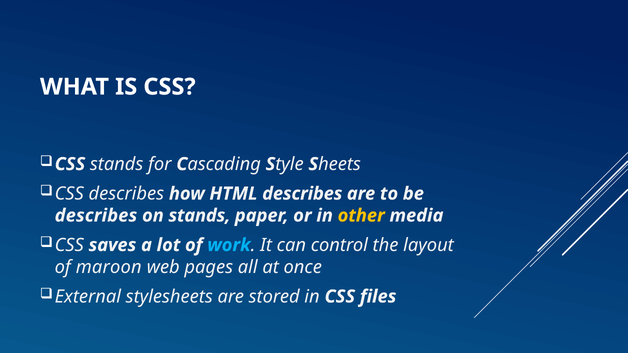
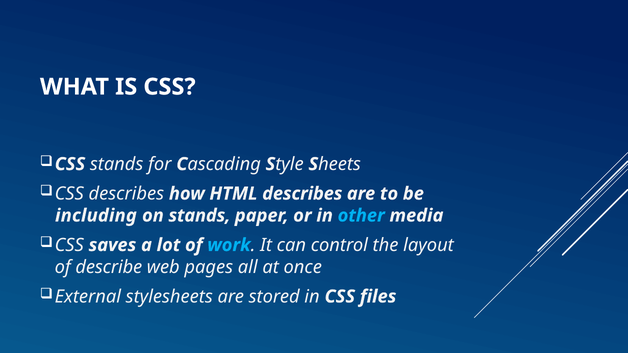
describes: describes -> including (96, 216)
other colour: yellow -> light blue (361, 216)
maroon: maroon -> describe (109, 267)
